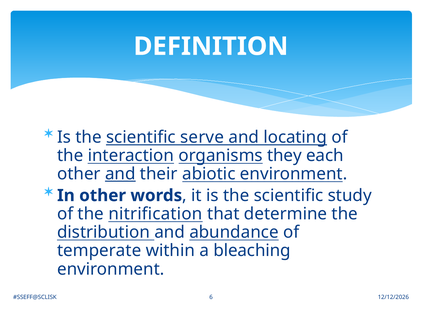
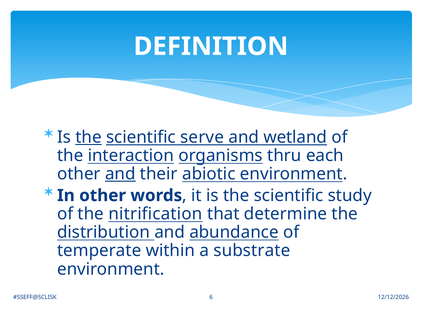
the underline: none -> present (89, 137)
locating: locating -> wetland (295, 137)
they: they -> thru (284, 155)
bleaching: bleaching -> substrate (252, 250)
